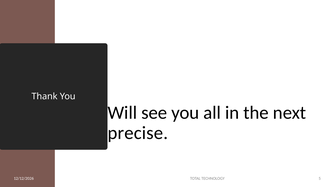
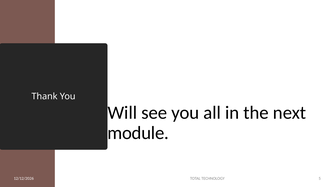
precise: precise -> module (138, 133)
